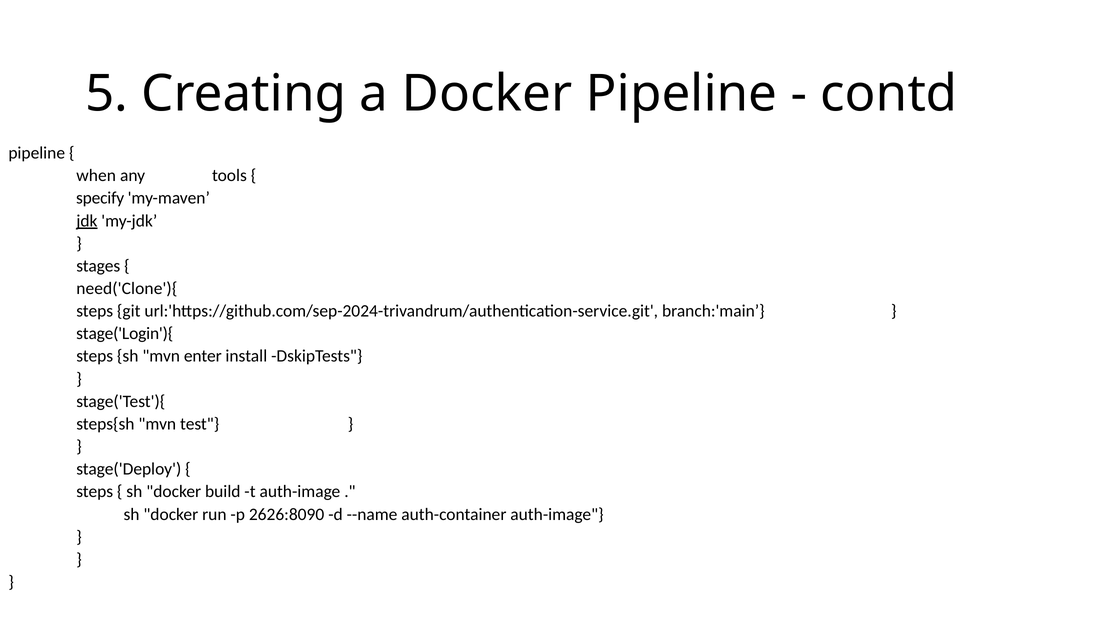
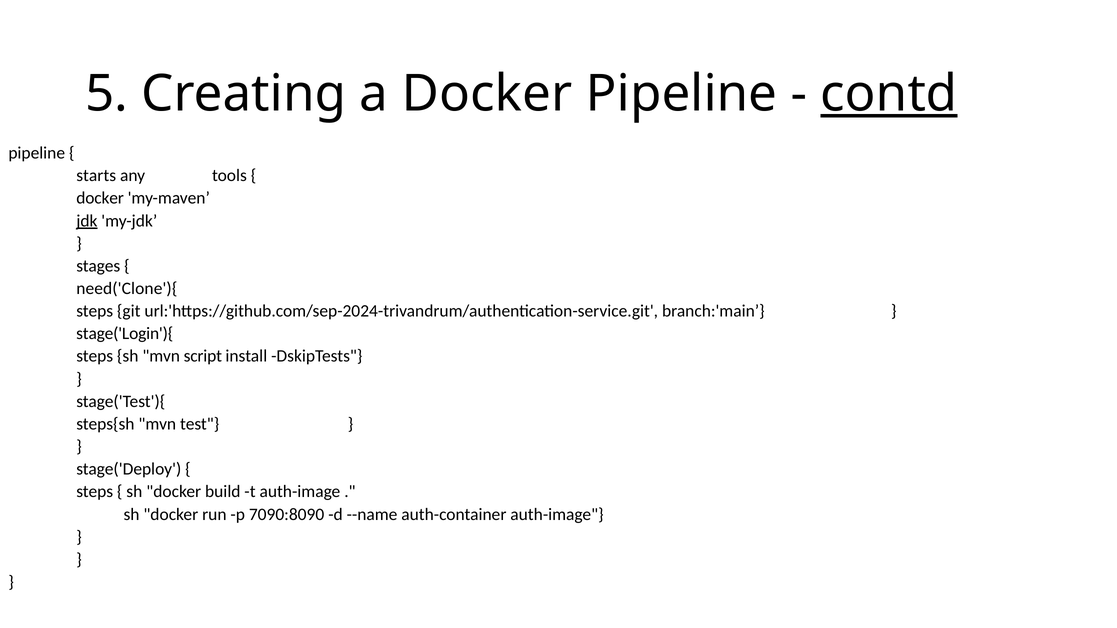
contd underline: none -> present (889, 94)
when: when -> starts (96, 176)
specify: specify -> docker (100, 198)
enter: enter -> script (203, 356)
2626:8090: 2626:8090 -> 7090:8090 (287, 515)
